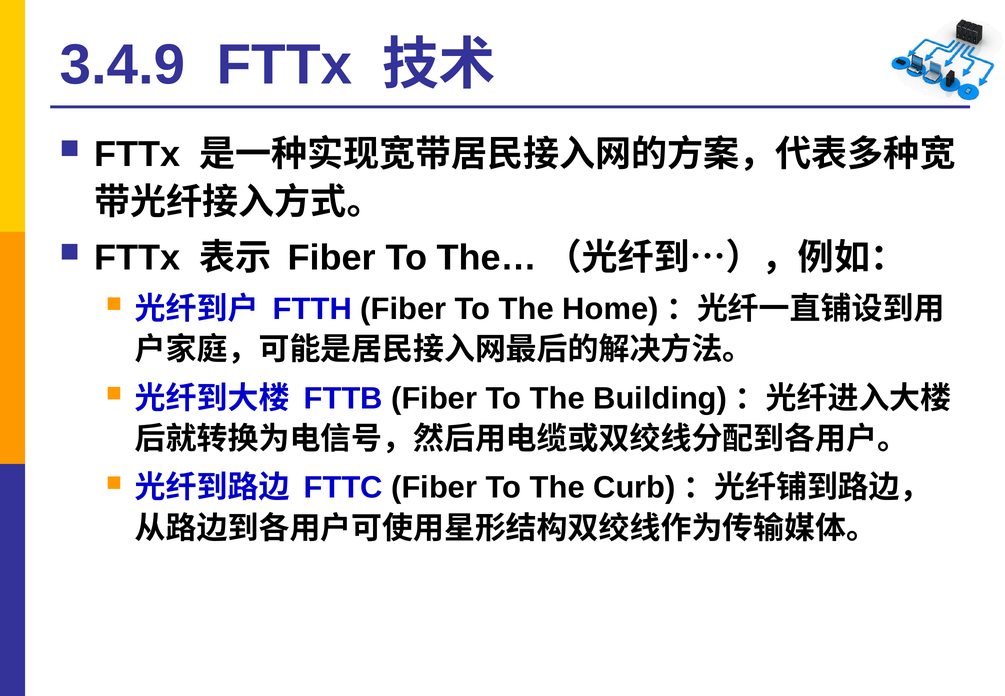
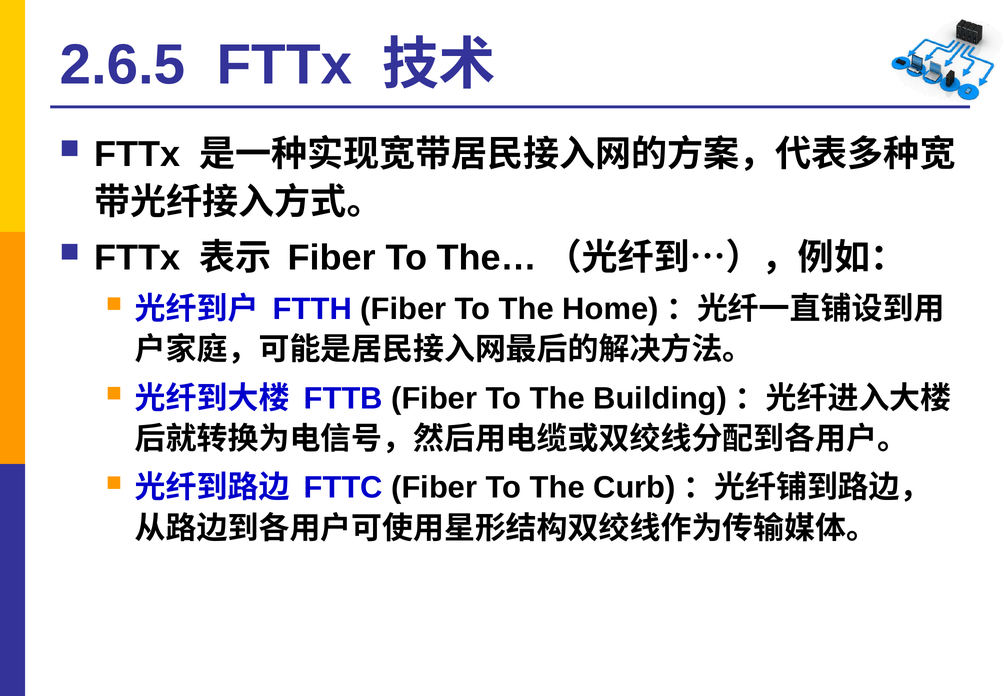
3.4.9: 3.4.9 -> 2.6.5 (123, 65)
